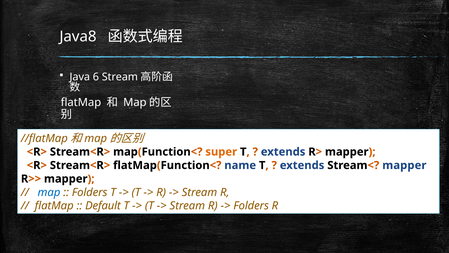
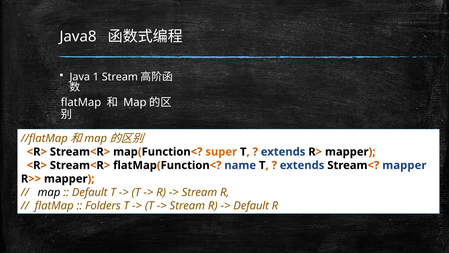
6: 6 -> 1 (96, 77)
map colour: blue -> black (49, 192)
Folders: Folders -> Default (90, 192)
Default: Default -> Folders (103, 206)
Folders: Folders -> Default (251, 206)
